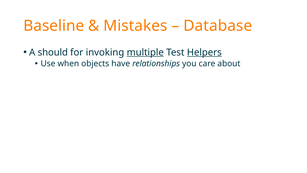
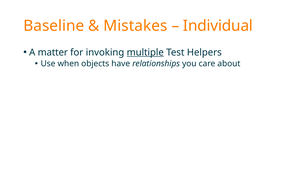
Database: Database -> Individual (218, 26)
should: should -> matter (53, 52)
Helpers underline: present -> none (204, 52)
